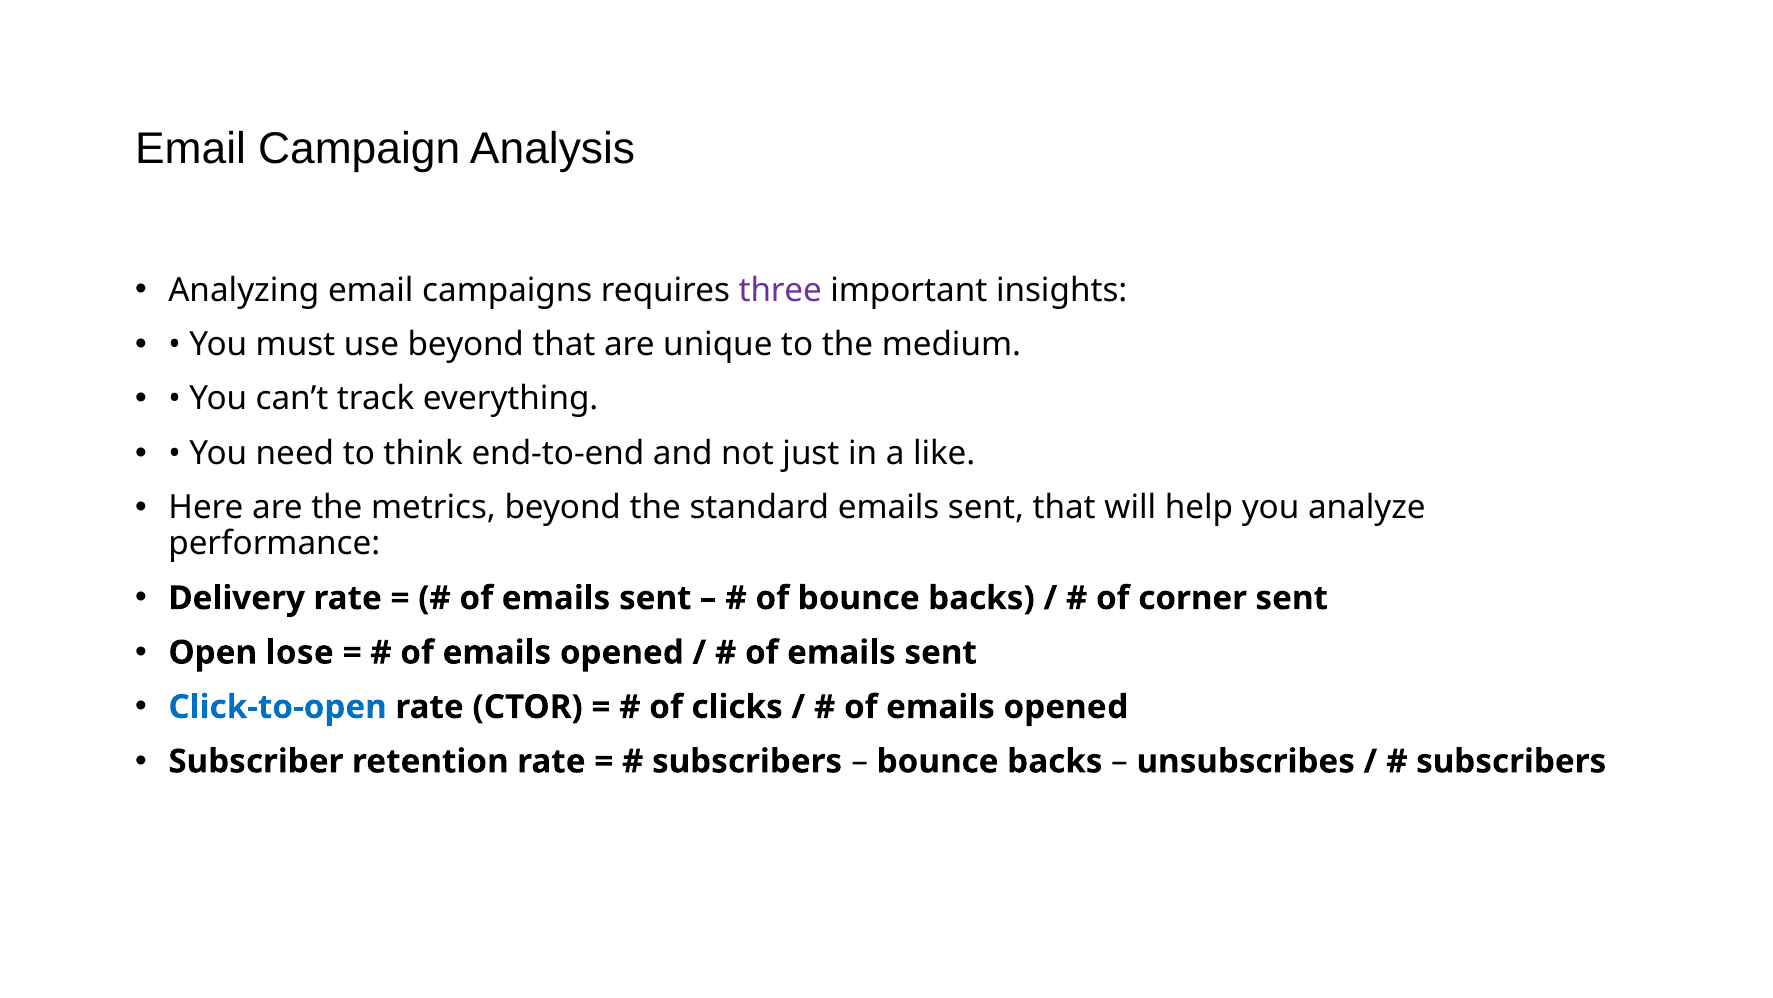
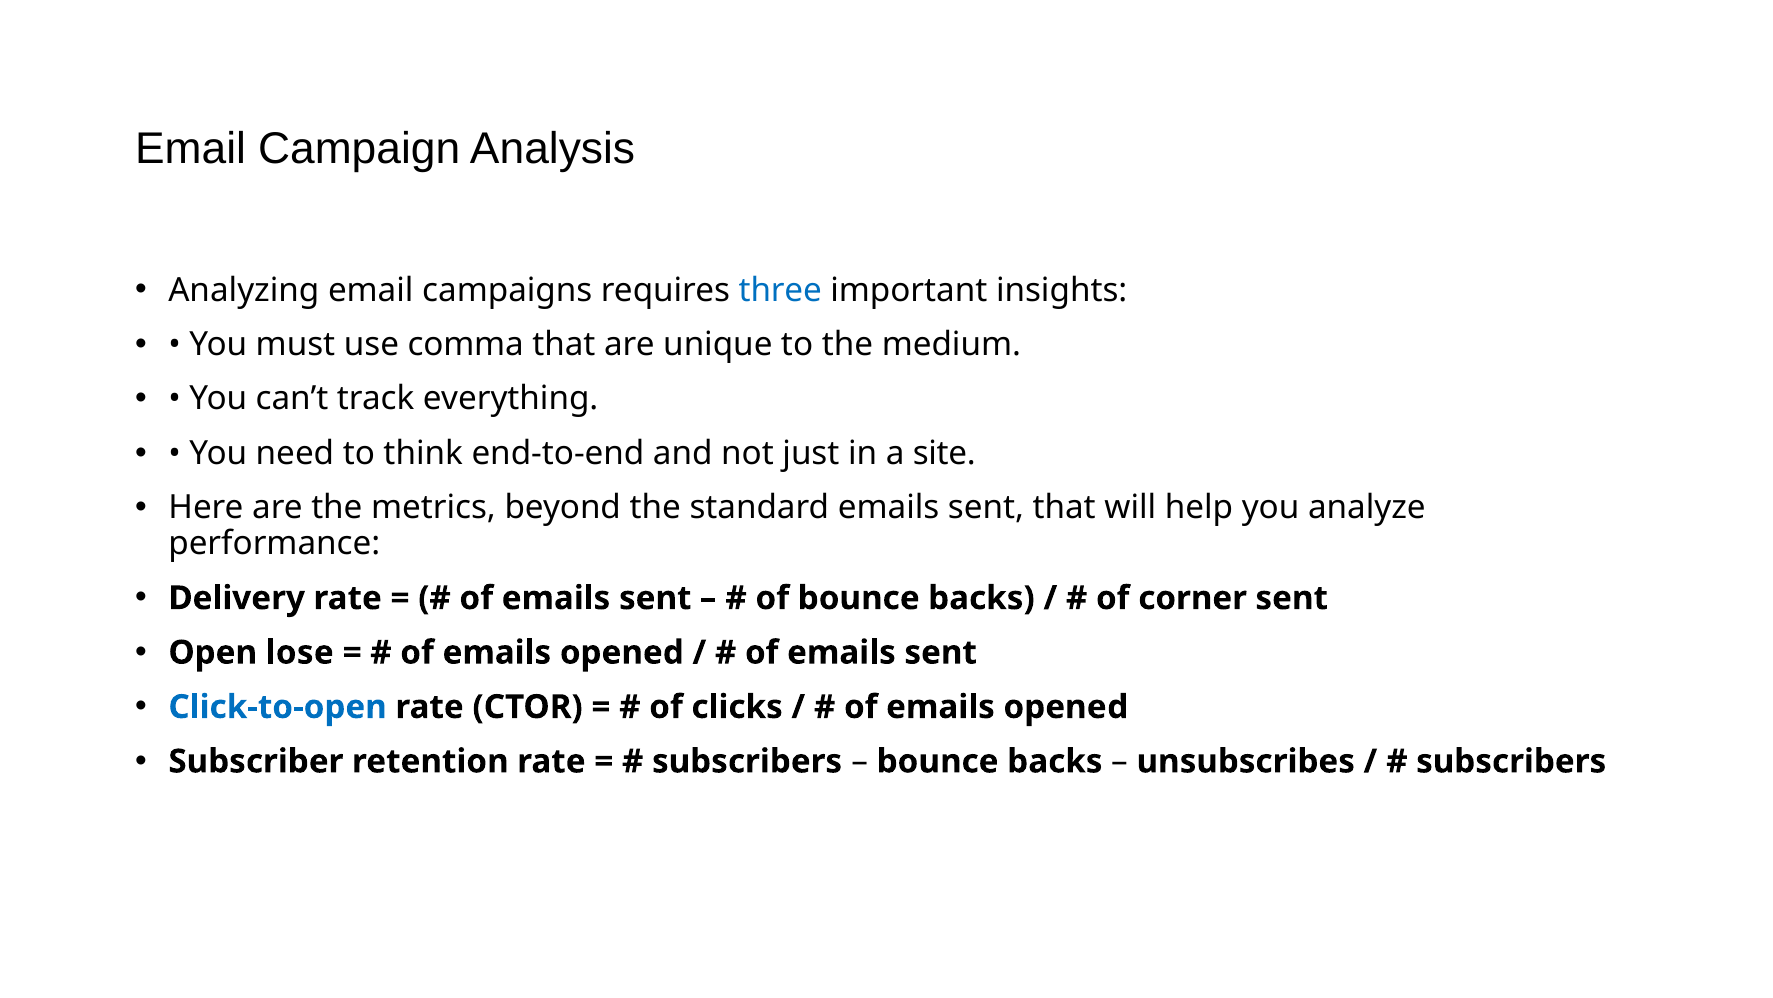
three colour: purple -> blue (780, 290)
use beyond: beyond -> comma (466, 344)
like: like -> site (944, 453)
